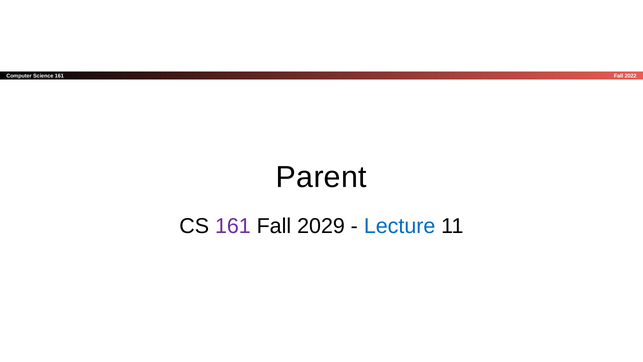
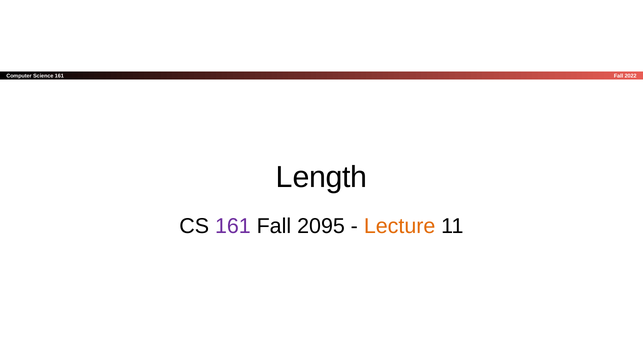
Parent: Parent -> Length (322, 177)
2029: 2029 -> 2095 (321, 226)
Lecture colour: blue -> orange (400, 226)
